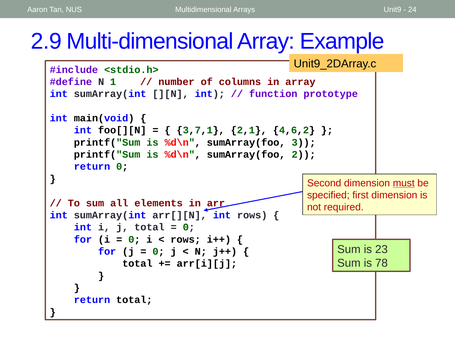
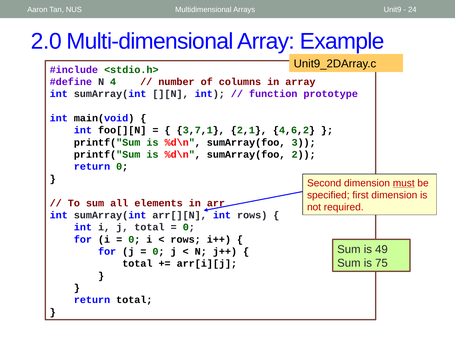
2.9: 2.9 -> 2.0 (46, 41)
1: 1 -> 4 (113, 82)
23: 23 -> 49 (381, 250)
78: 78 -> 75 (381, 263)
